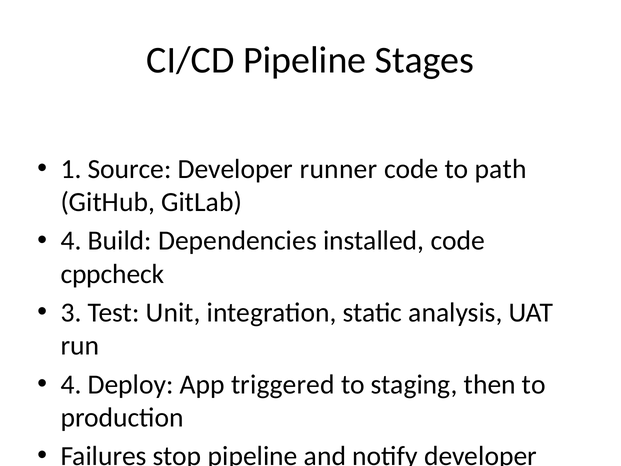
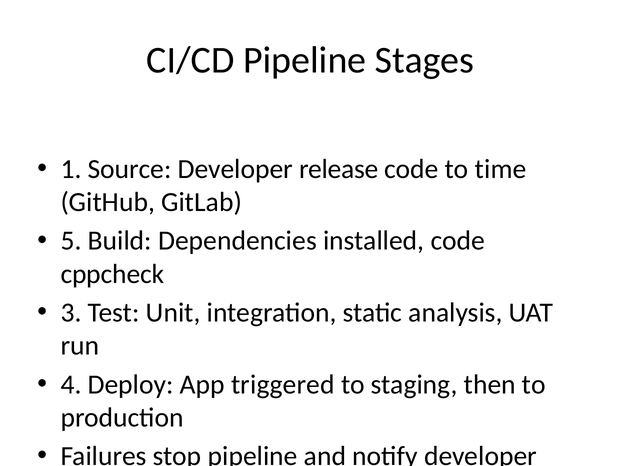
runner: runner -> release (339, 169)
path: path -> time (501, 169)
4: 4 -> 5 (71, 241)
